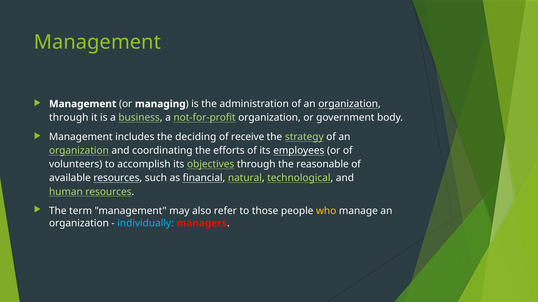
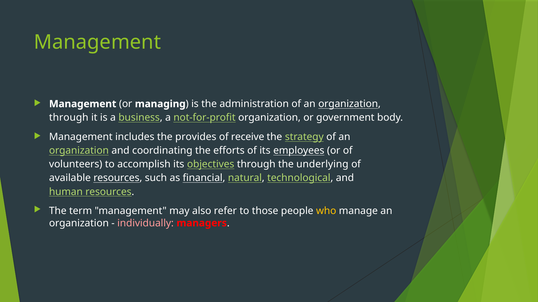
deciding: deciding -> provides (196, 137)
reasonable: reasonable -> underlying (322, 165)
individually colour: light blue -> pink (146, 224)
